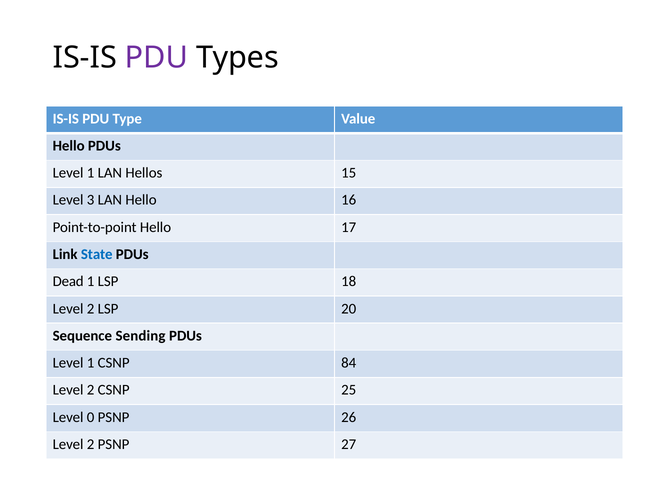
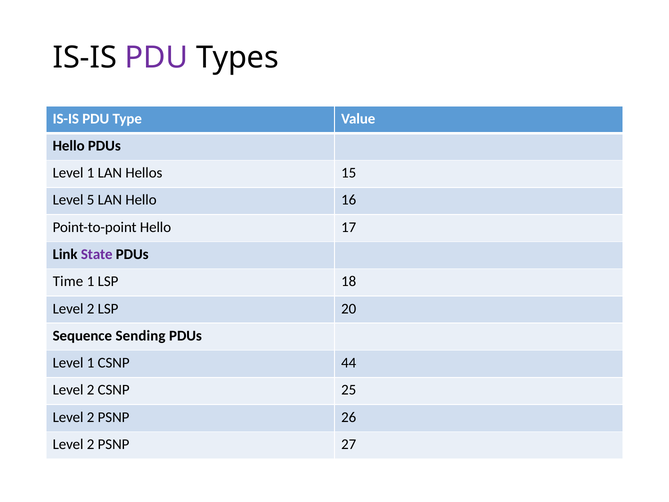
3: 3 -> 5 (91, 200)
State colour: blue -> purple (97, 254)
Dead: Dead -> Time (68, 281)
84: 84 -> 44 (349, 363)
0: 0 -> 2 (91, 417)
